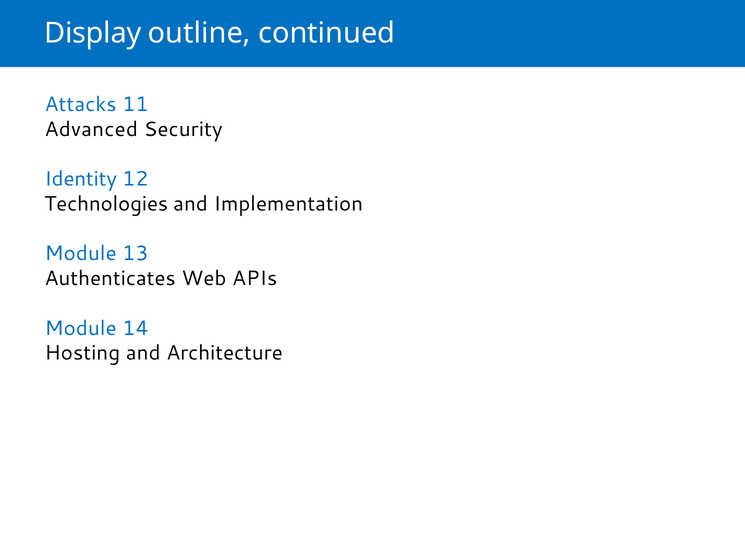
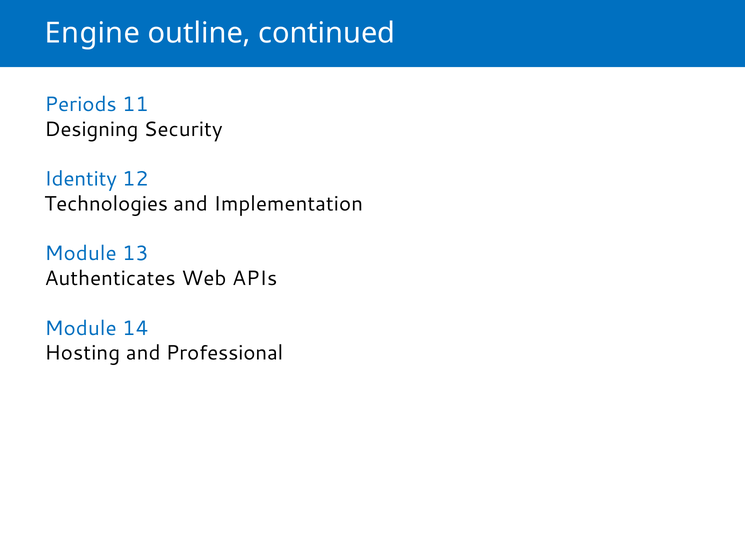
Display: Display -> Engine (92, 33)
Attacks: Attacks -> Periods (81, 104)
Advanced: Advanced -> Designing (91, 129)
Architecture: Architecture -> Professional (225, 353)
